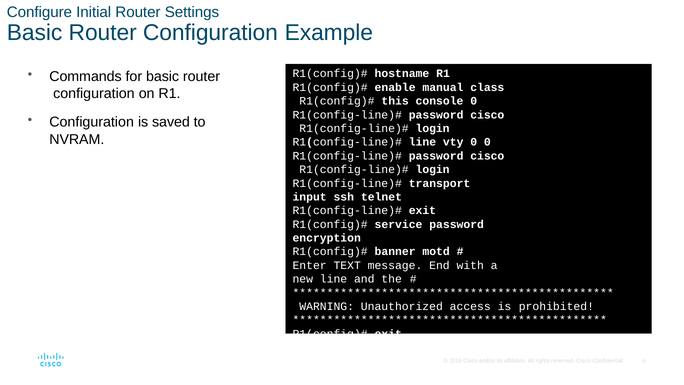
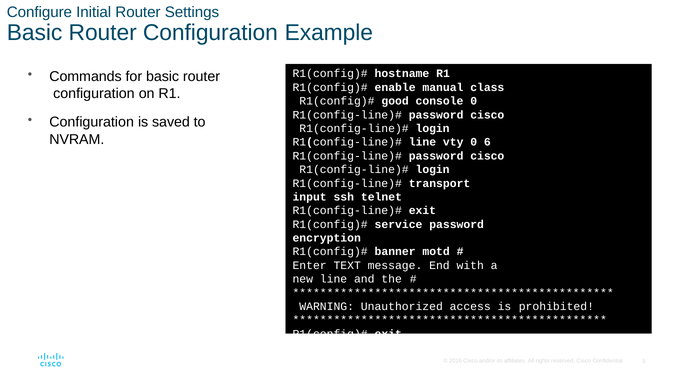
this: this -> good (395, 101)
0 0: 0 -> 6 (487, 142)
